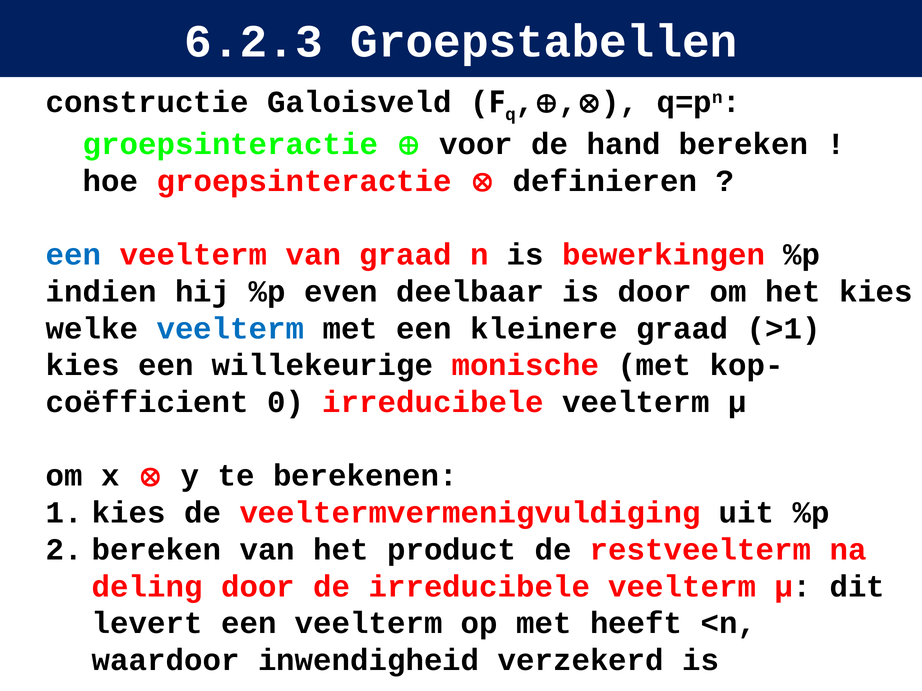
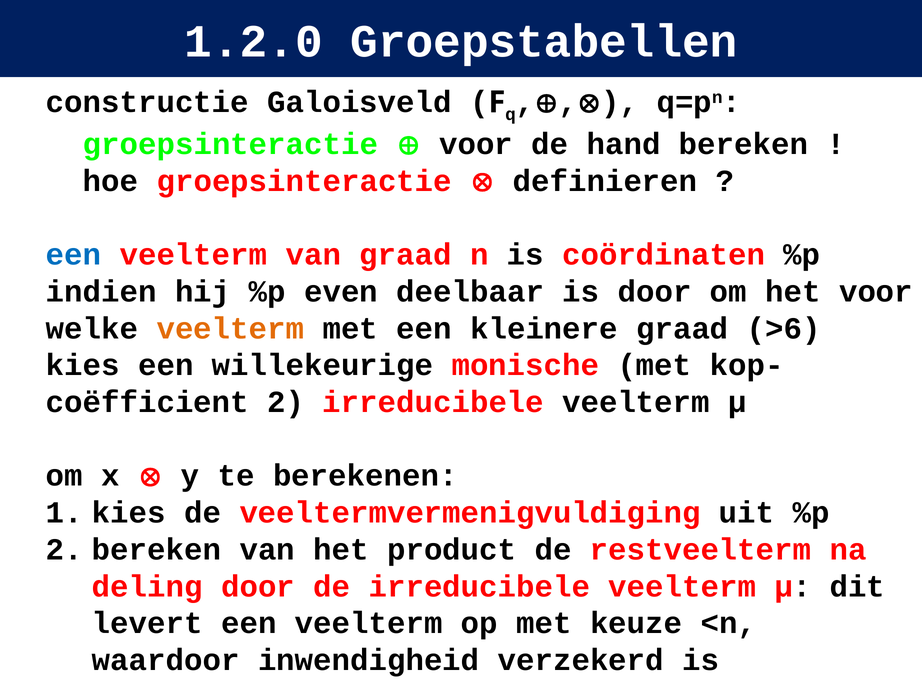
6.2.3: 6.2.3 -> 1.2.0 (254, 42)
bewerkingen: bewerkingen -> coördinaten (664, 255)
het kies: kies -> voor (876, 292)
veelterm colour: blue -> orange (230, 329)
>1: >1 -> >6 (784, 329)
0: 0 -> 2 (286, 402)
heeft: heeft -> keuze (636, 624)
